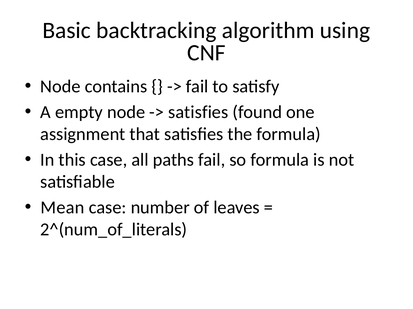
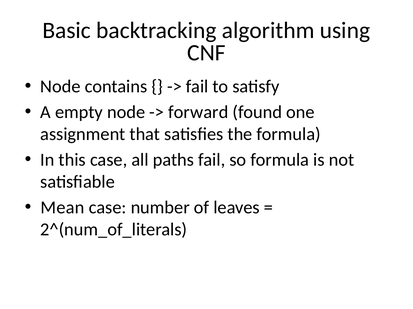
satisfies: satisfies -> forward (198, 112)
